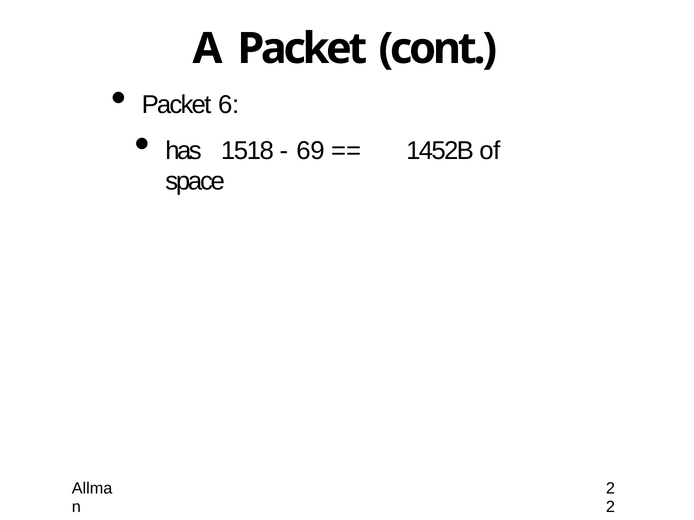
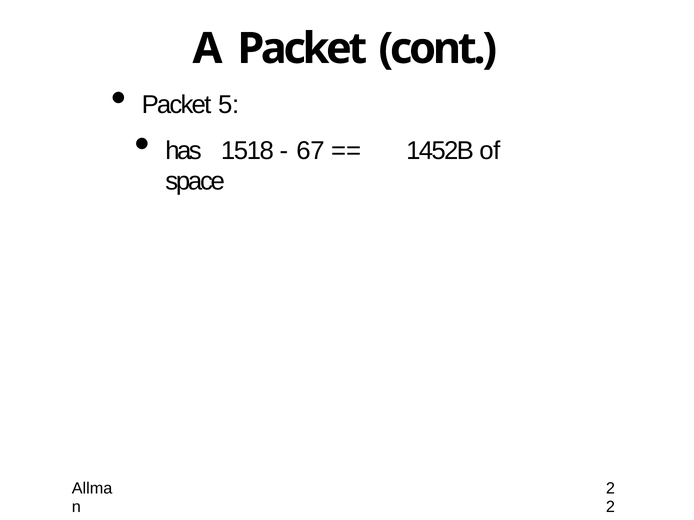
6: 6 -> 5 (229, 105)
69: 69 -> 67 (310, 151)
